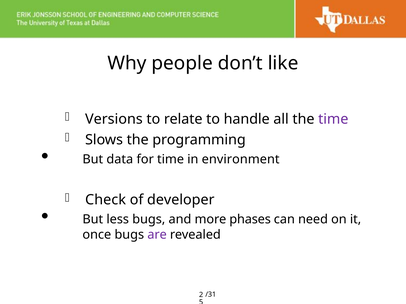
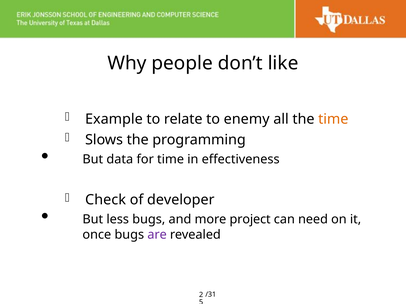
Versions: Versions -> Example (114, 119)
handle: handle -> enemy (247, 119)
time colour: purple -> orange (333, 119)
environment: environment -> effectiveness (241, 160)
phases: phases -> project (250, 220)
